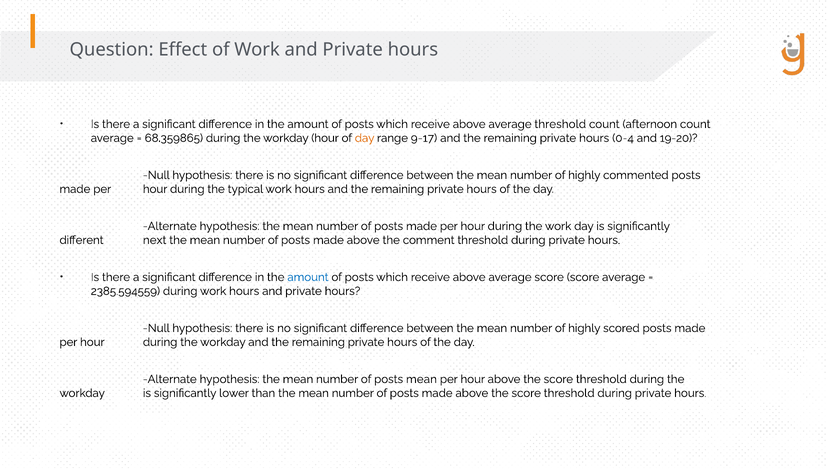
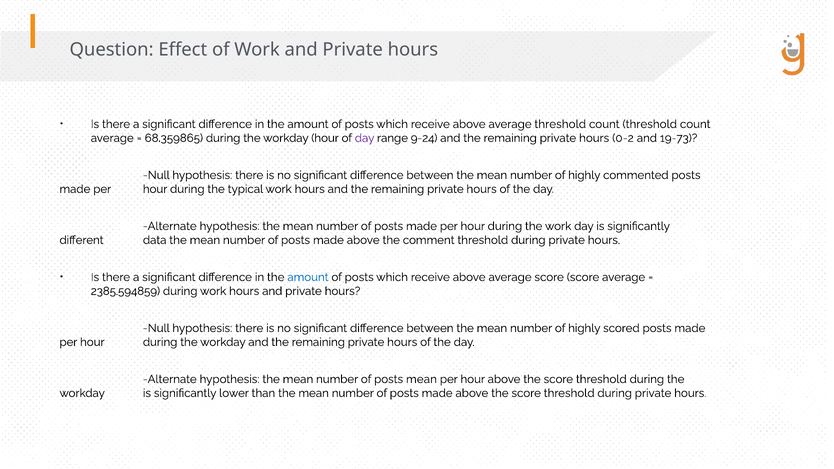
count afternoon: afternoon -> threshold (650, 124)
day colour: orange -> purple (365, 138)
9-17: 9-17 -> 9-24 (424, 138)
0-4: 0-4 -> 0-2 (623, 138)
19-20: 19-20 -> 19-73 (679, 138)
next: next -> data (155, 240)
2385.594559: 2385.594559 -> 2385.594859 (125, 291)
